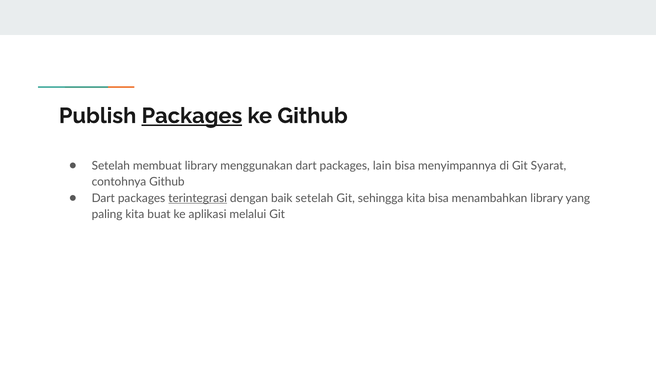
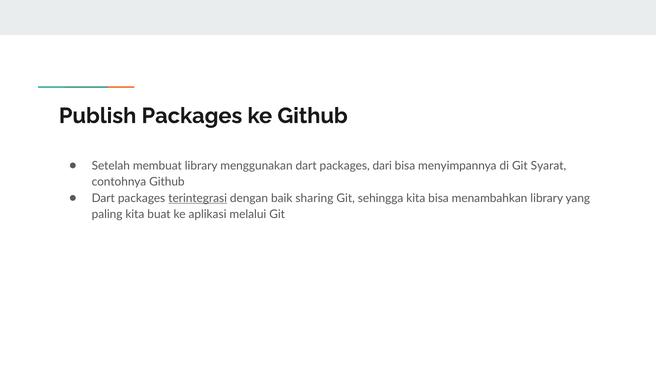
Packages underline: present -> none (192, 116)
lain: lain -> dari (382, 166)
baik setelah: setelah -> sharing (314, 198)
